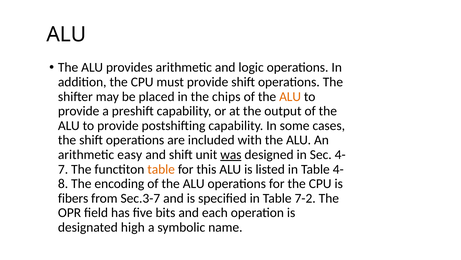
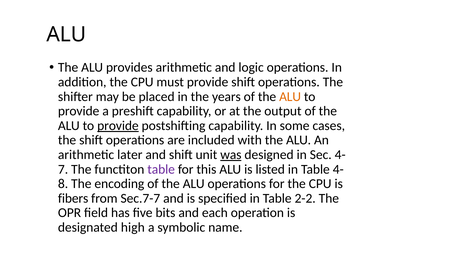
chips: chips -> years (226, 96)
provide underline: none -> present (118, 125)
easy: easy -> later (130, 154)
table colour: orange -> purple (161, 169)
Sec.3-7: Sec.3-7 -> Sec.7-7 (140, 198)
7-2: 7-2 -> 2-2 (305, 198)
